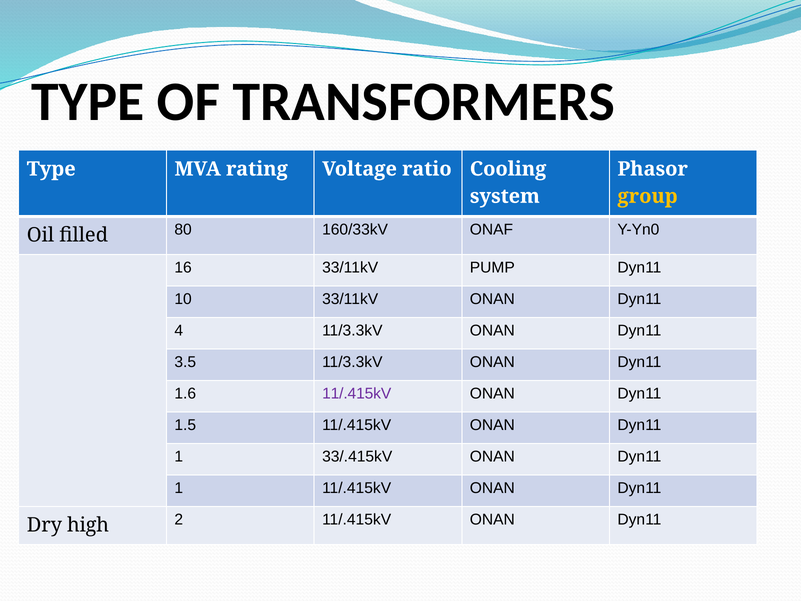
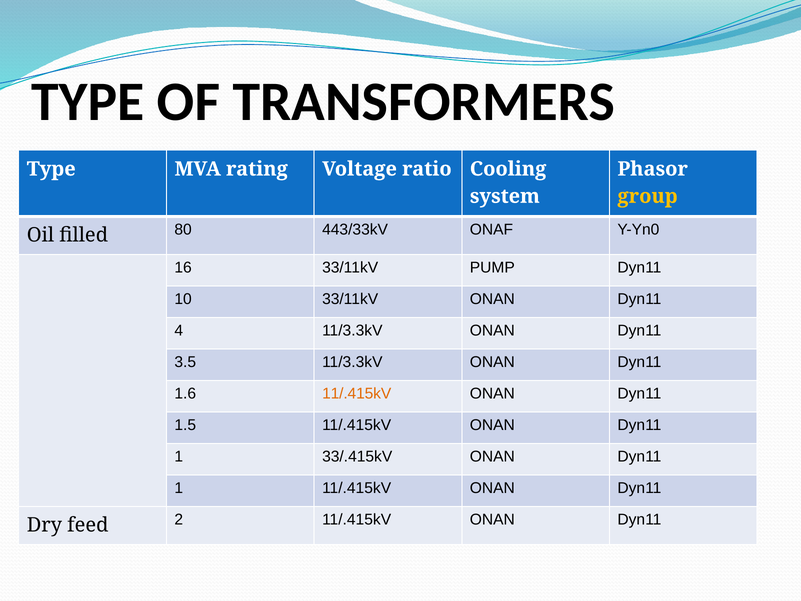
160/33kV: 160/33kV -> 443/33kV (355, 229)
11/.415kV colour: purple -> orange (357, 394)
high: high -> feed (88, 525)
